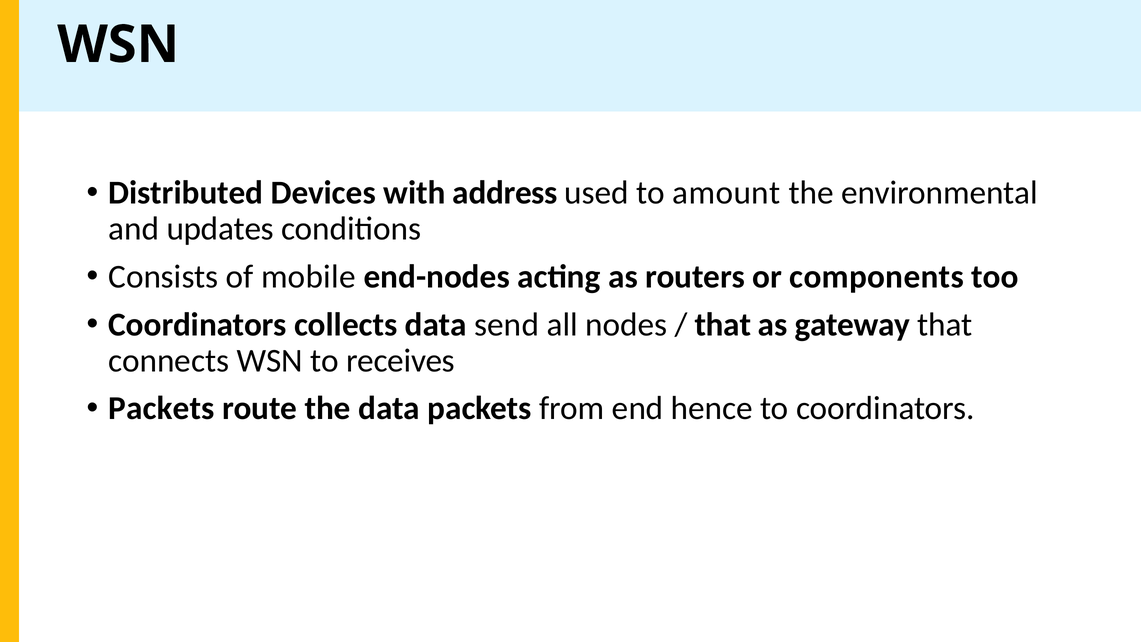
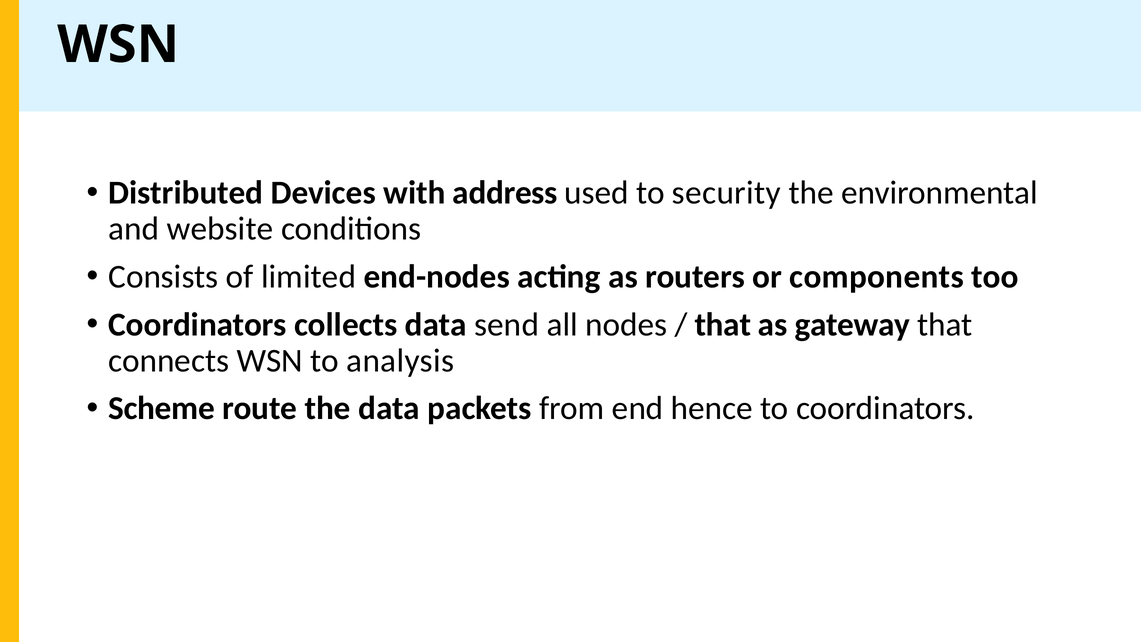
amount: amount -> security (726, 193)
updates: updates -> website (220, 229)
mobile: mobile -> limited (309, 277)
receives: receives -> analysis (400, 360)
Packets: Packets -> Scheme (162, 408)
